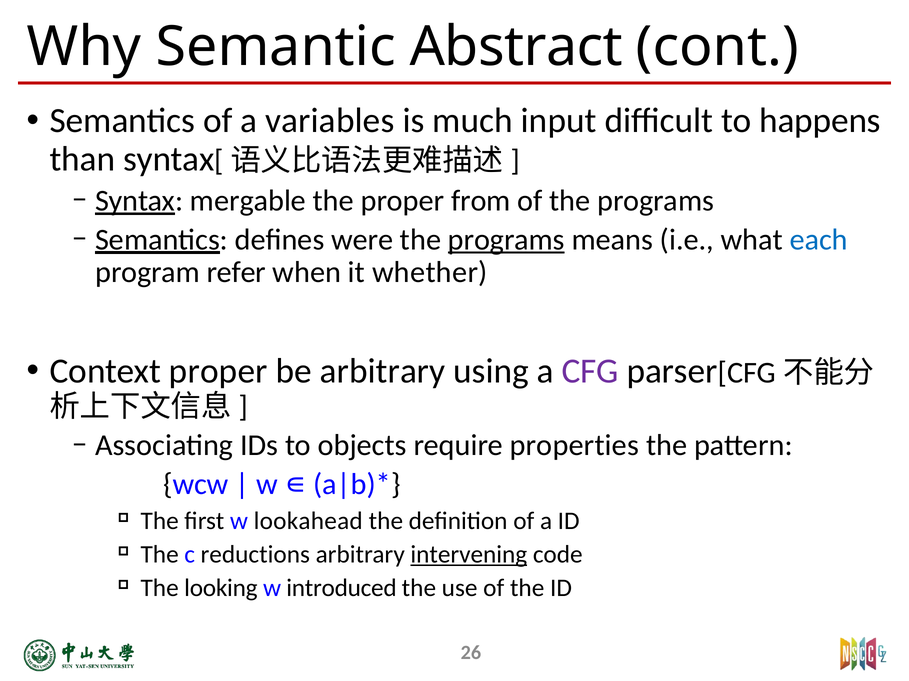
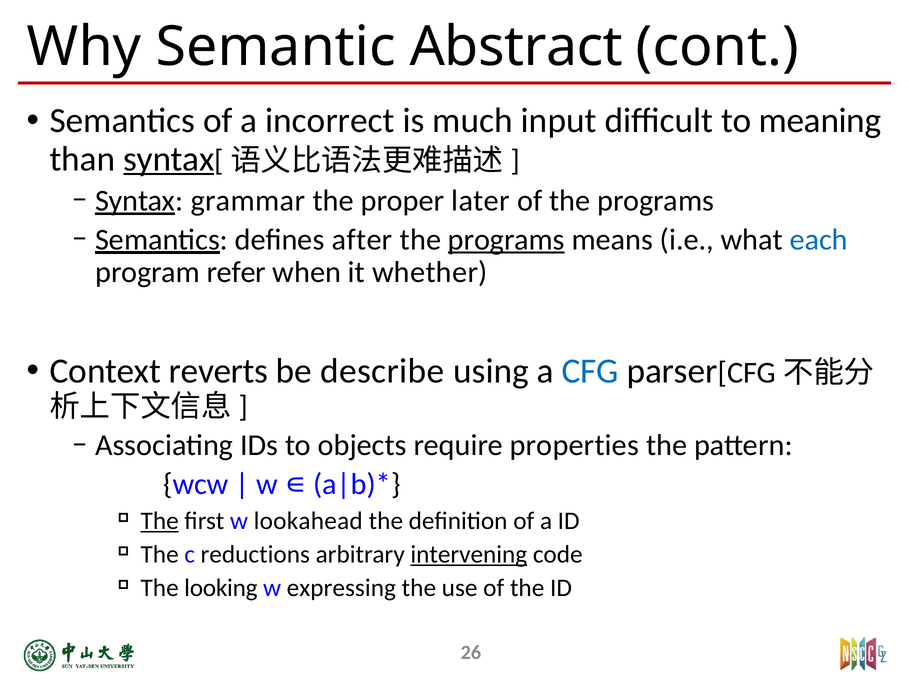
variables: variables -> incorrect (330, 121)
happens: happens -> meaning (820, 121)
syntax underline: none -> present (169, 159)
mergable: mergable -> grammar (248, 201)
from: from -> later (481, 201)
were: were -> after (362, 240)
Context proper: proper -> reverts (219, 371)
be arbitrary: arbitrary -> describe (382, 371)
CFG colour: purple -> blue (590, 371)
The underline: none -> present (160, 521)
introduced: introduced -> expressing (341, 588)
